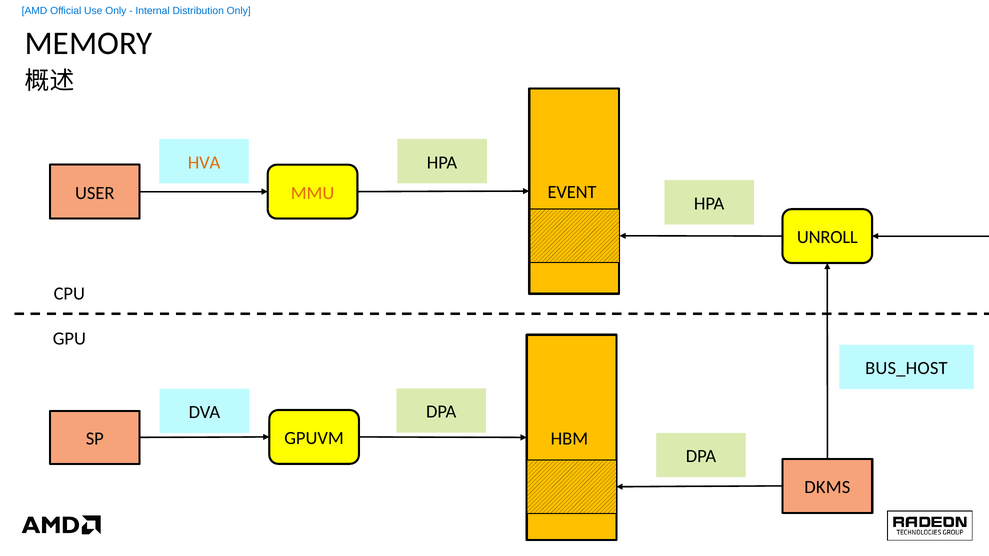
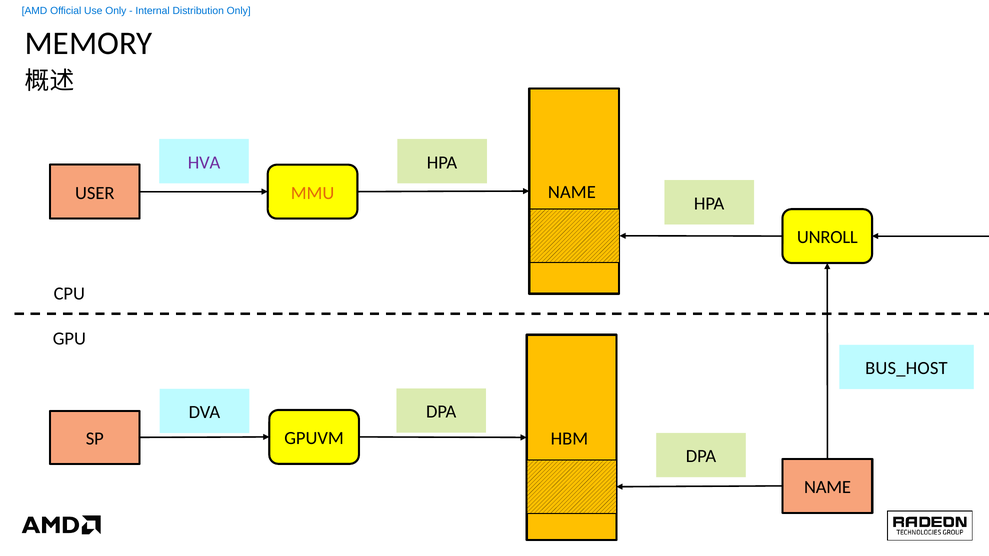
HVA colour: orange -> purple (204, 163)
USER EVENT: EVENT -> NAME (572, 193)
DKMS: DKMS -> NAME (828, 488)
